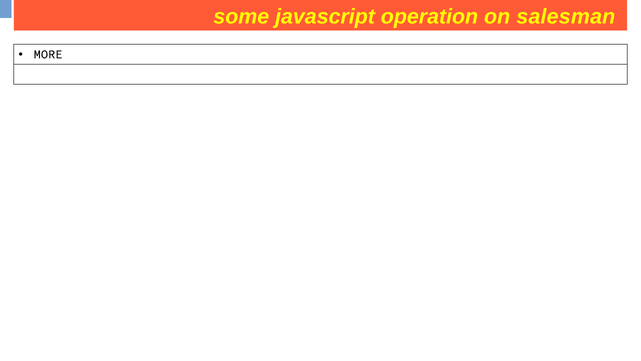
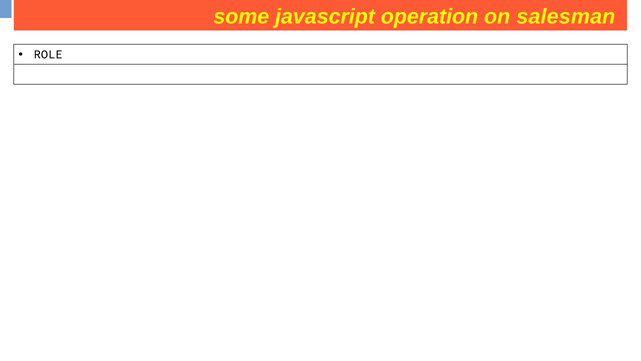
MORE: MORE -> ROLE (48, 54)
